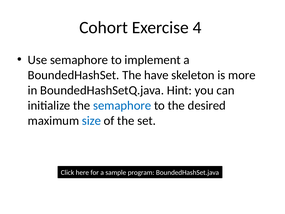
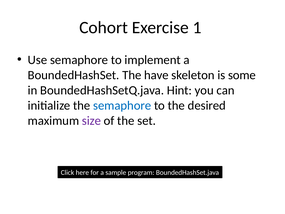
4: 4 -> 1 (197, 28)
more: more -> some (242, 75)
size colour: blue -> purple (91, 121)
